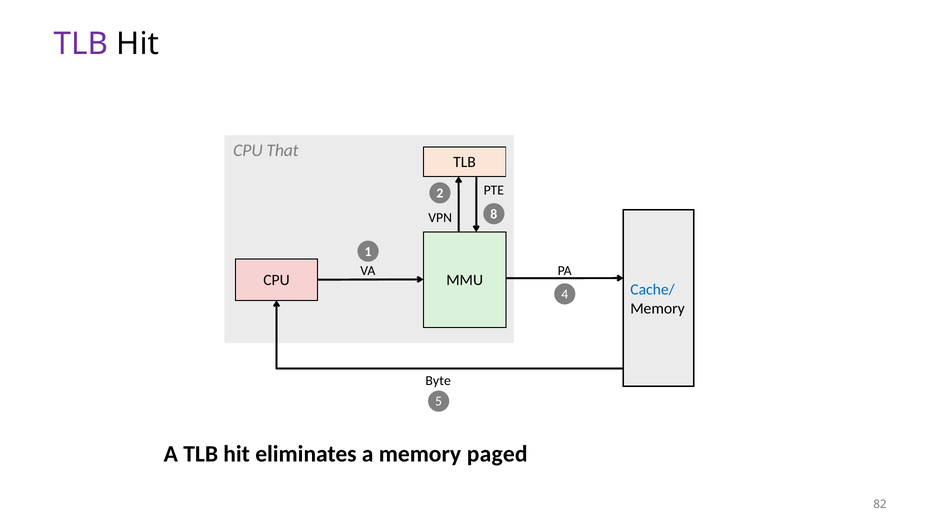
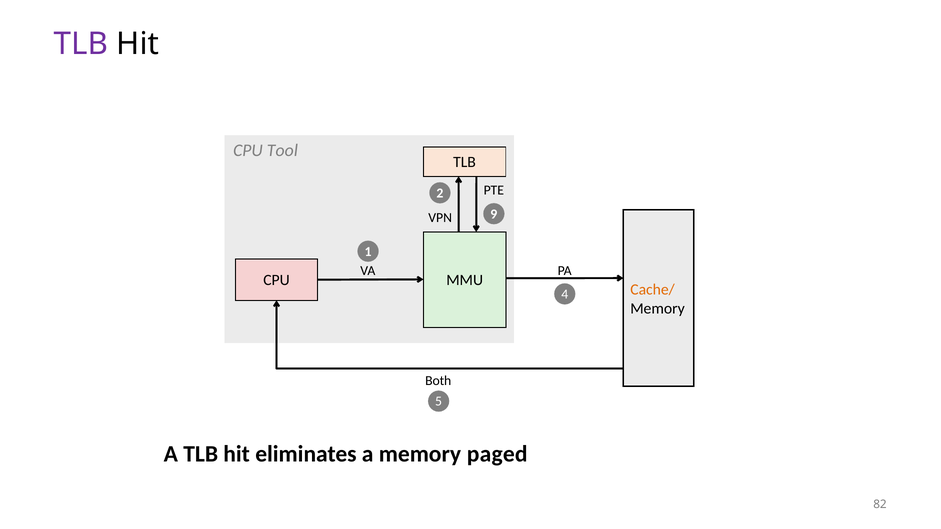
That: That -> Tool (282, 151)
8: 8 -> 9 (494, 214)
Cache/ colour: blue -> orange (653, 290)
Byte: Byte -> Both (438, 381)
